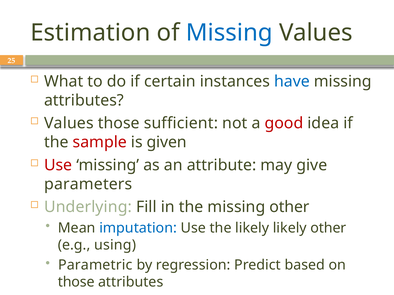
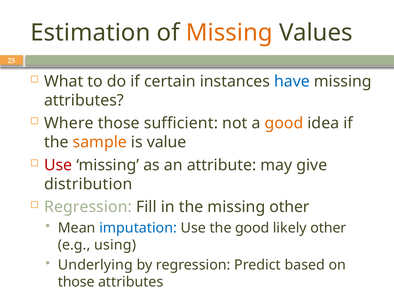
Missing colour: blue -> orange (229, 33)
Values: Values -> Where (69, 123)
good colour: red -> orange (284, 123)
sample colour: red -> orange (100, 142)
given: given -> value (167, 142)
parameters: parameters -> distribution (88, 184)
Underlying: Underlying -> Regression (88, 207)
the likely: likely -> good (252, 228)
Parametric: Parametric -> Underlying (95, 265)
